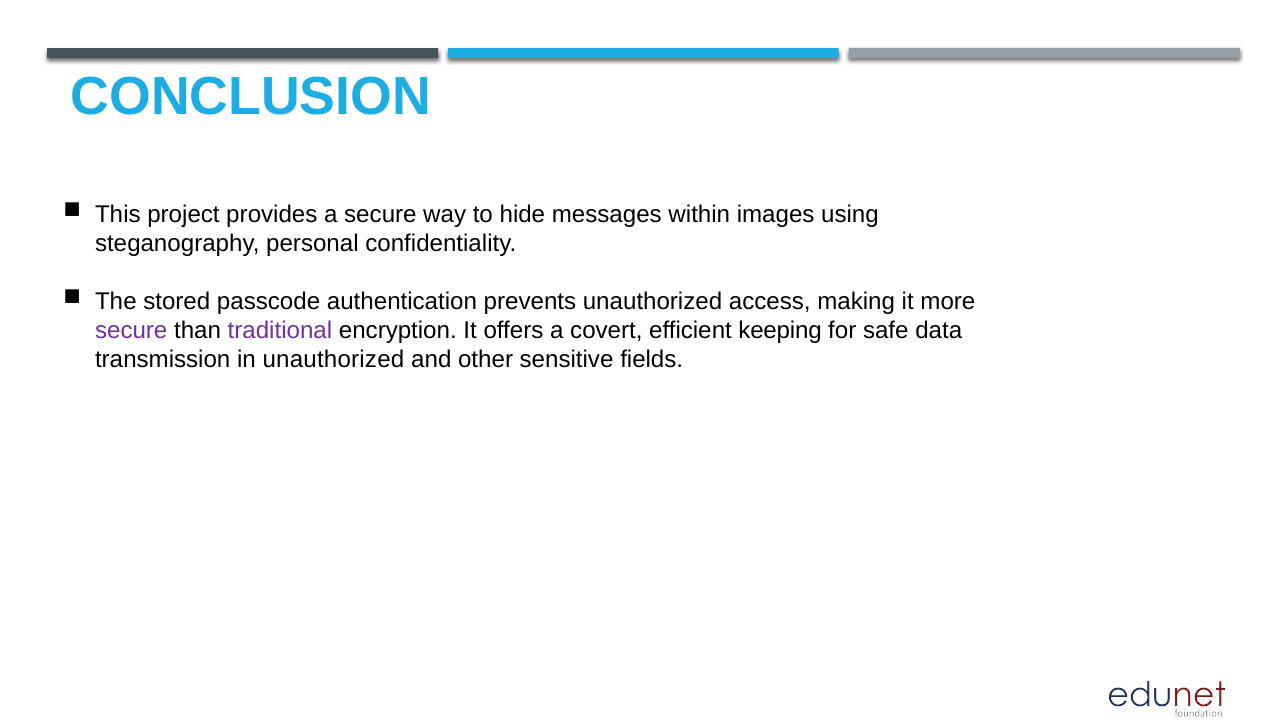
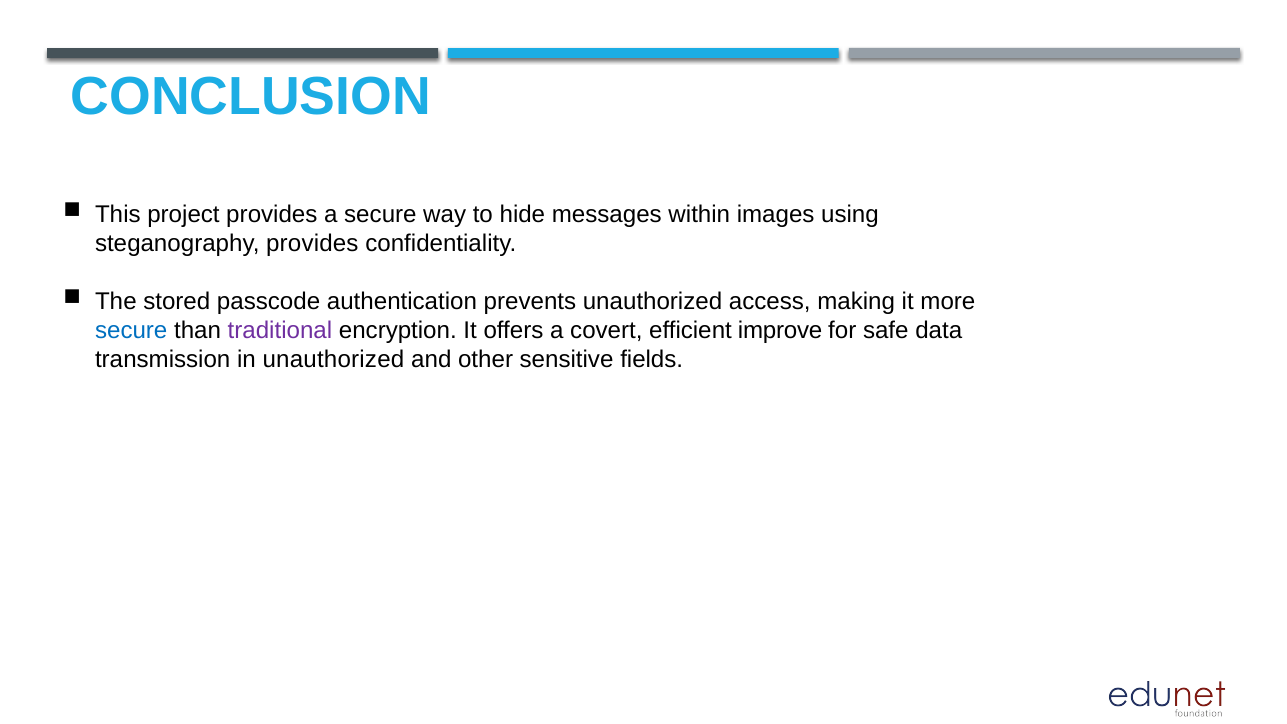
steganography personal: personal -> provides (312, 244)
secure colour: purple -> blue (131, 330)
keeping: keeping -> improve (780, 330)
